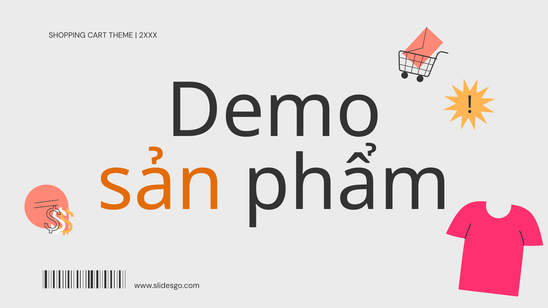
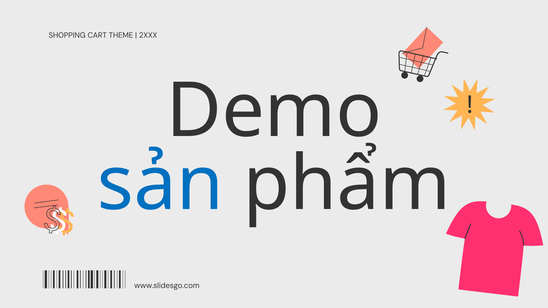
sản colour: orange -> blue (160, 184)
